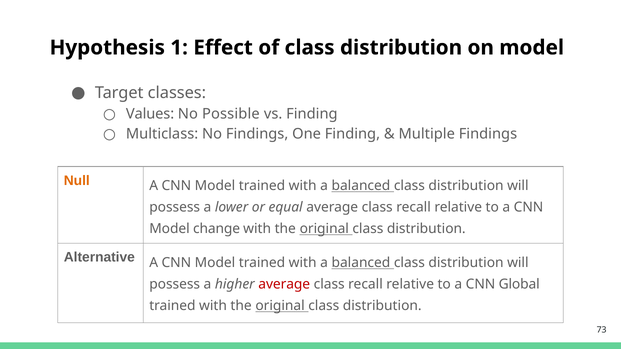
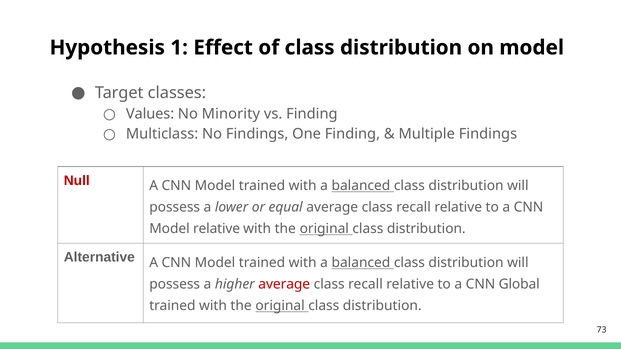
Possible: Possible -> Minority (231, 114)
Null colour: orange -> red (77, 181)
Model change: change -> relative (217, 229)
